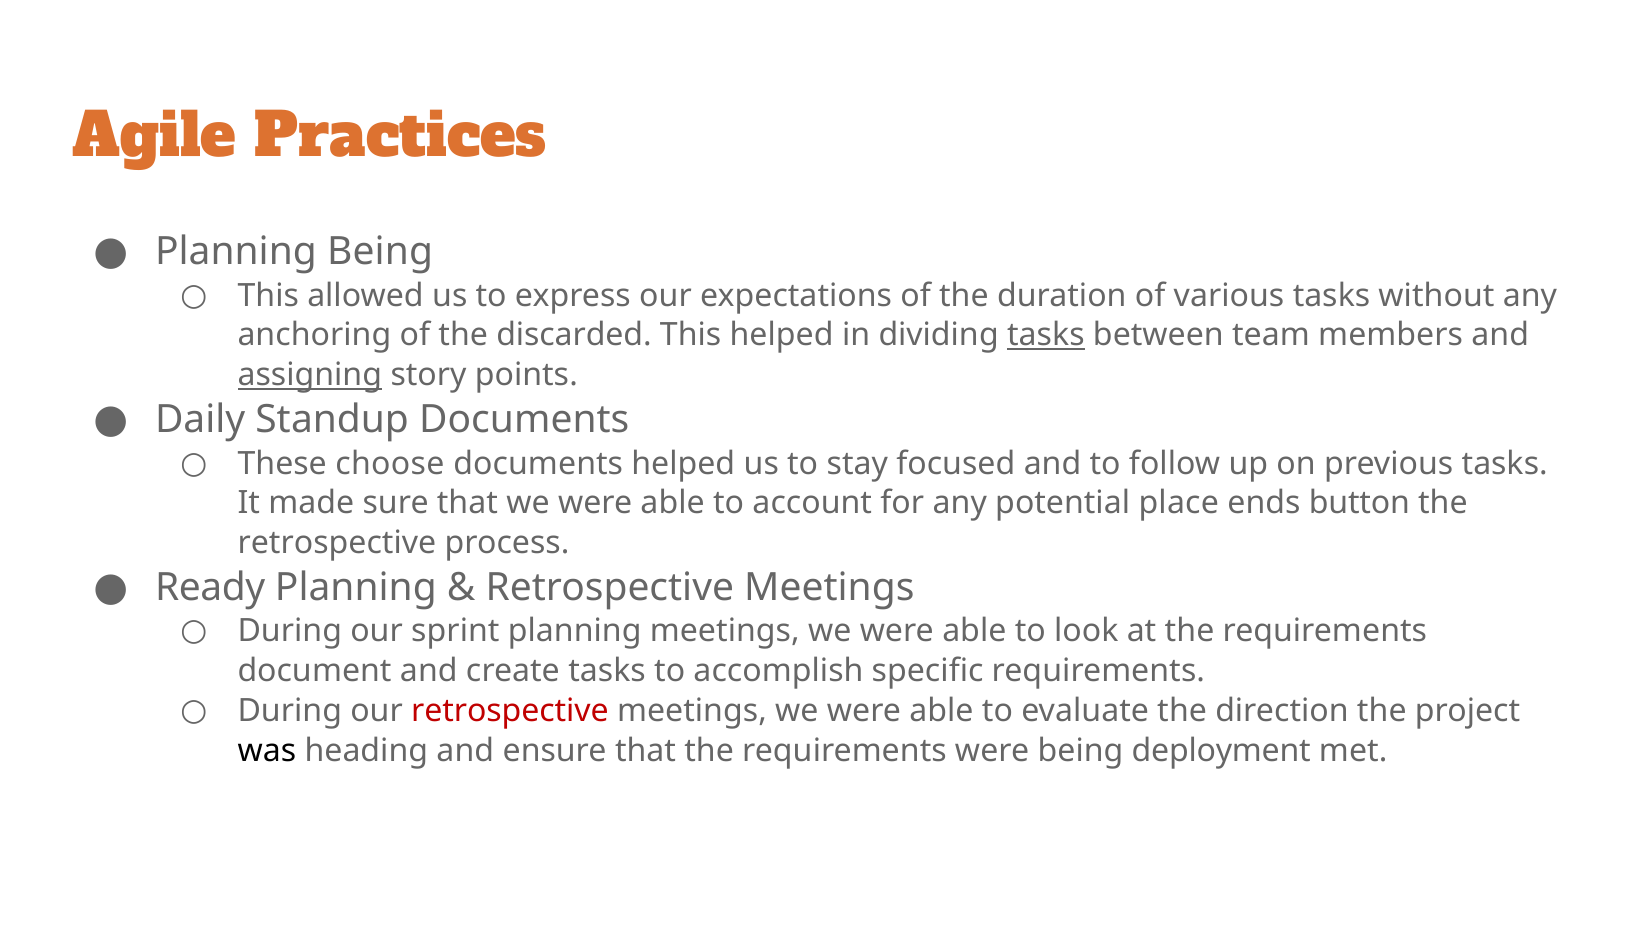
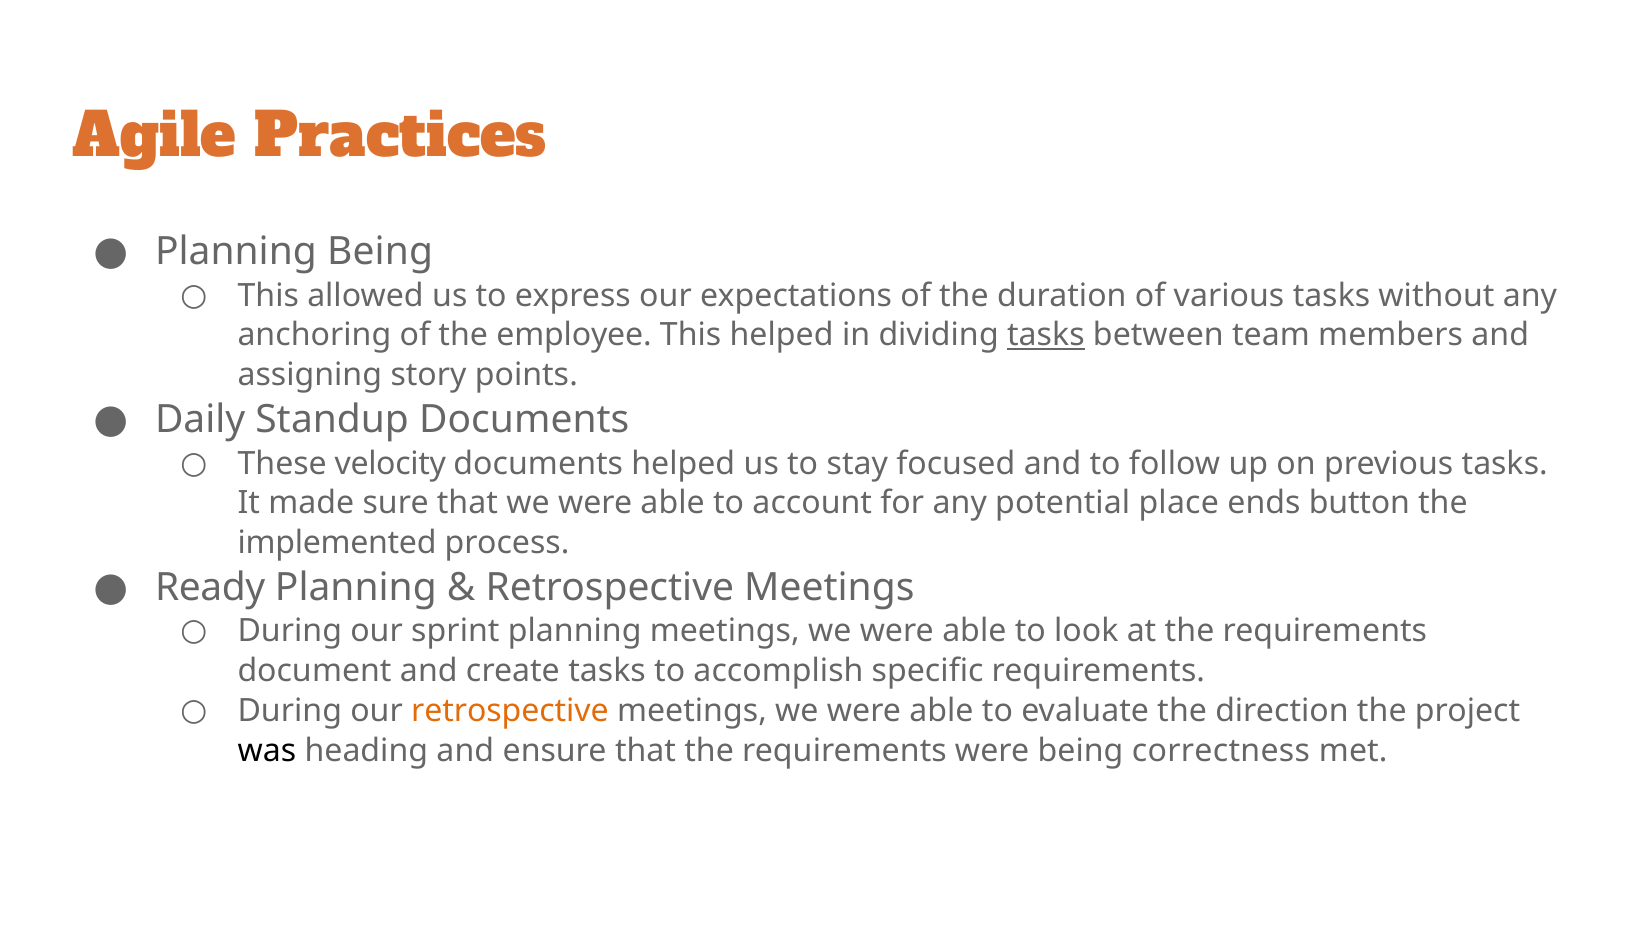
discarded: discarded -> employee (574, 335)
assigning underline: present -> none (310, 375)
choose: choose -> velocity (390, 463)
retrospective: retrospective -> implemented (337, 543)
retrospective colour: red -> orange (510, 711)
deployment: deployment -> correctness (1221, 750)
